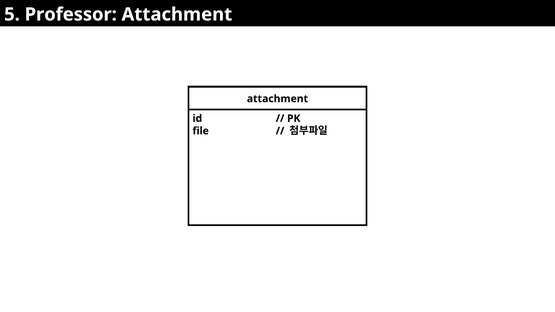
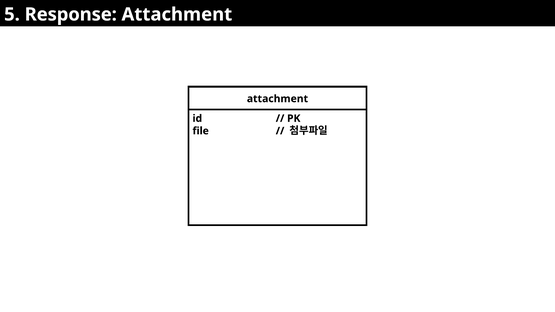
Professor: Professor -> Response (71, 14)
